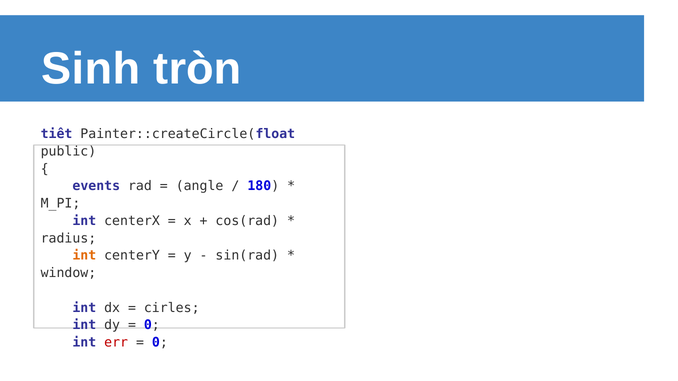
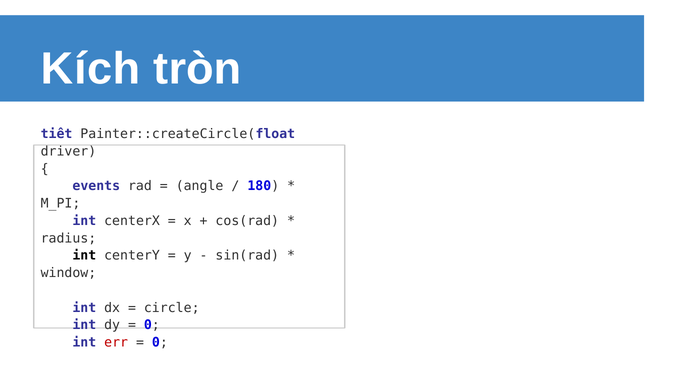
Sinh: Sinh -> Kích (91, 69)
public: public -> driver (68, 151)
int colour: orange -> black (84, 256)
cirles: cirles -> circle (172, 308)
